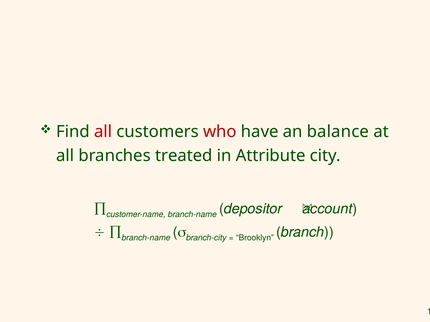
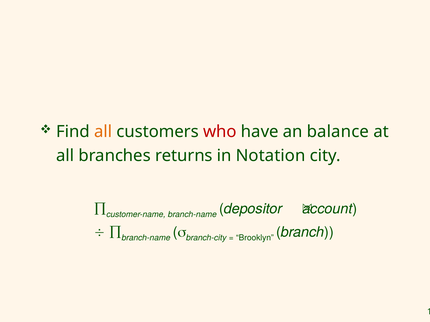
all colour: red -> orange (103, 132)
treated: treated -> returns (184, 156)
Attribute: Attribute -> Notation (271, 156)
